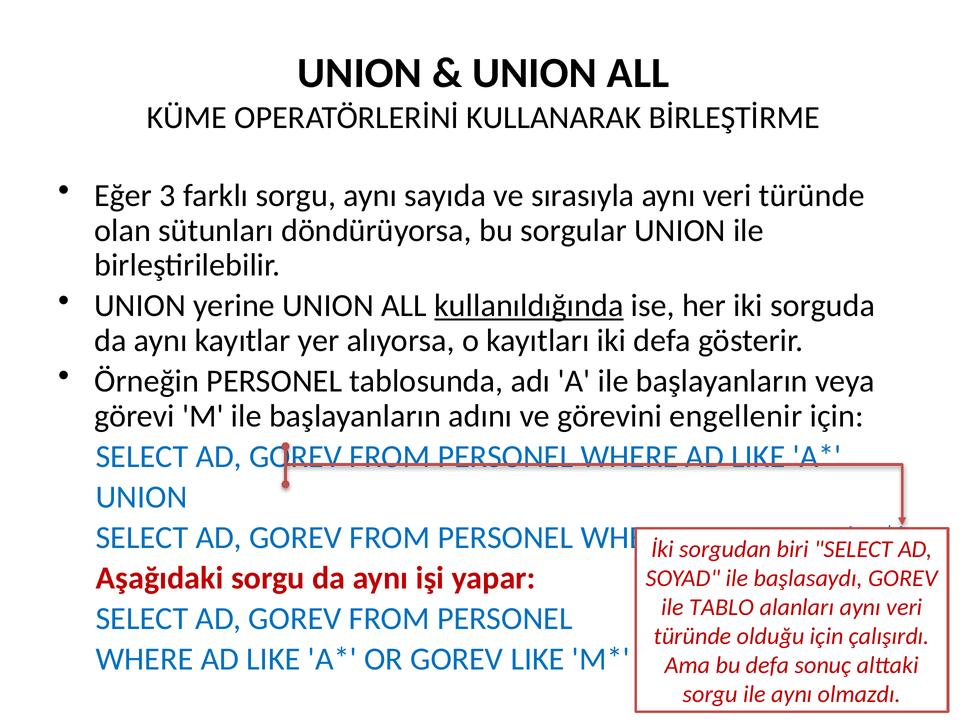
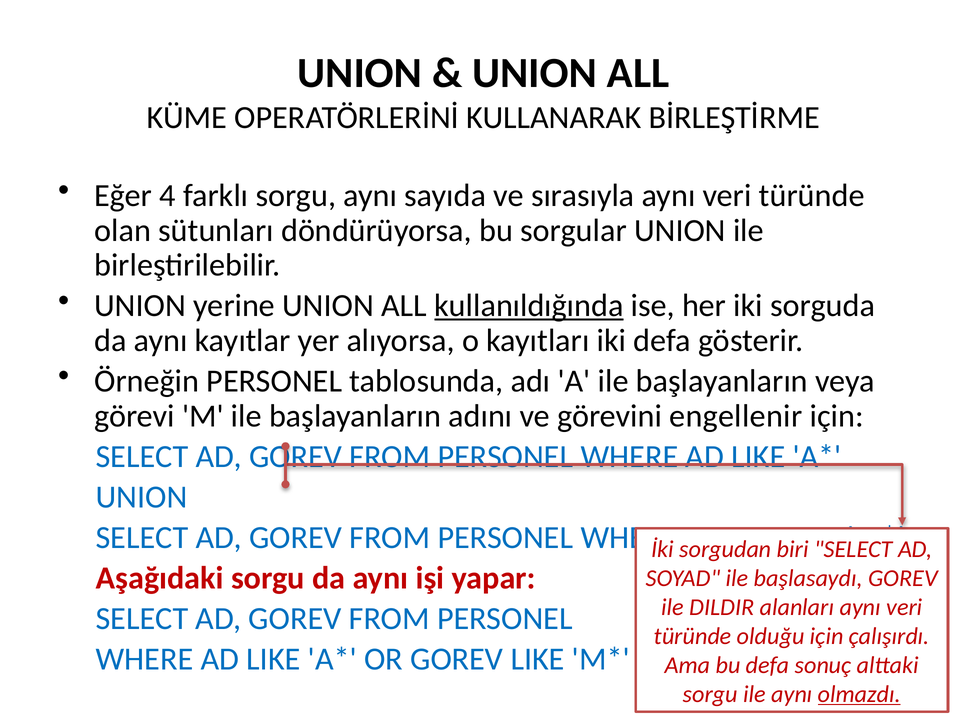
3: 3 -> 4 (168, 196)
TABLO: TABLO -> DILDIR (722, 607)
olmazdı underline: none -> present (859, 694)
